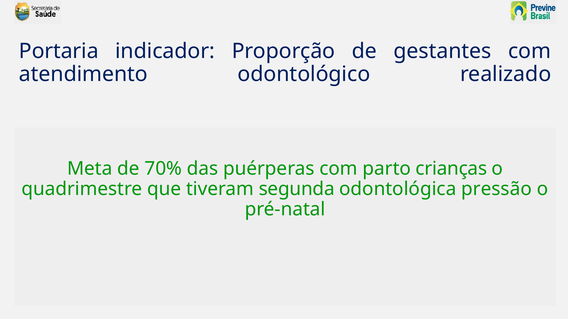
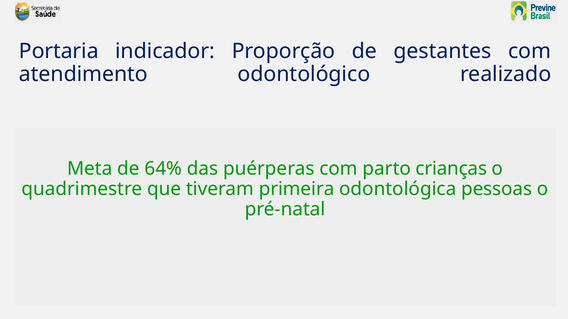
70%: 70% -> 64% (163, 169)
segunda: segunda -> primeira (297, 189)
pressão: pressão -> pessoas (497, 189)
